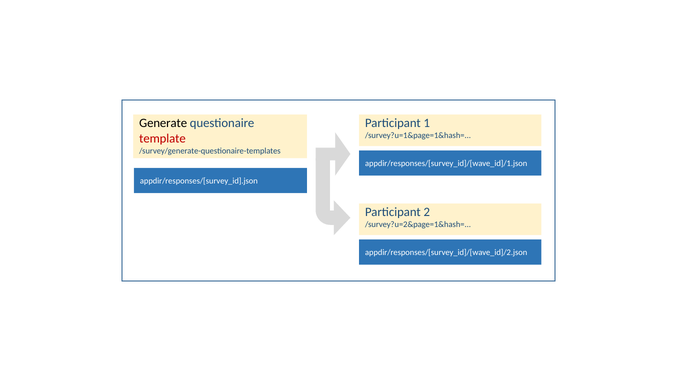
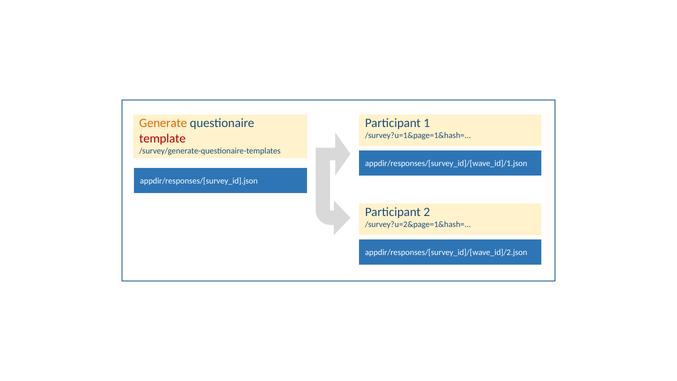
Generate colour: black -> orange (163, 123)
